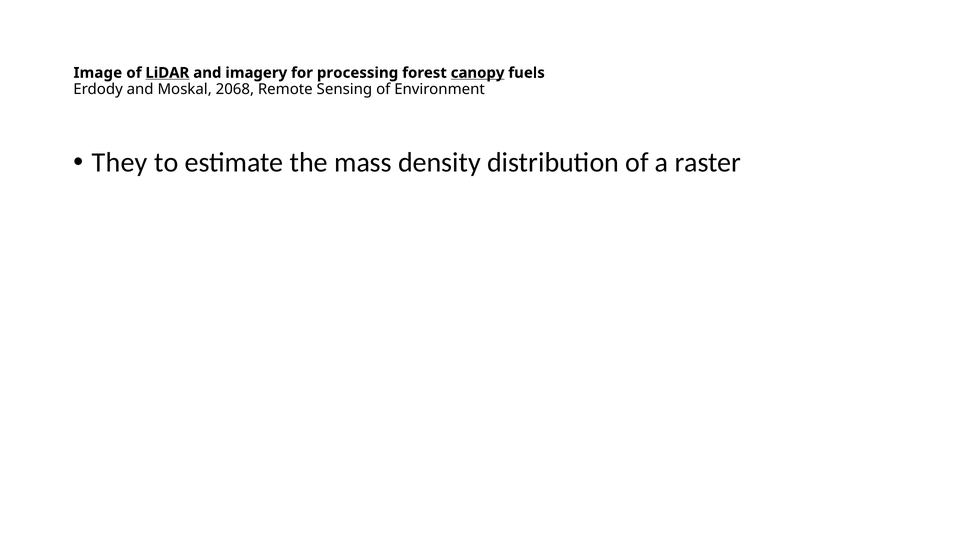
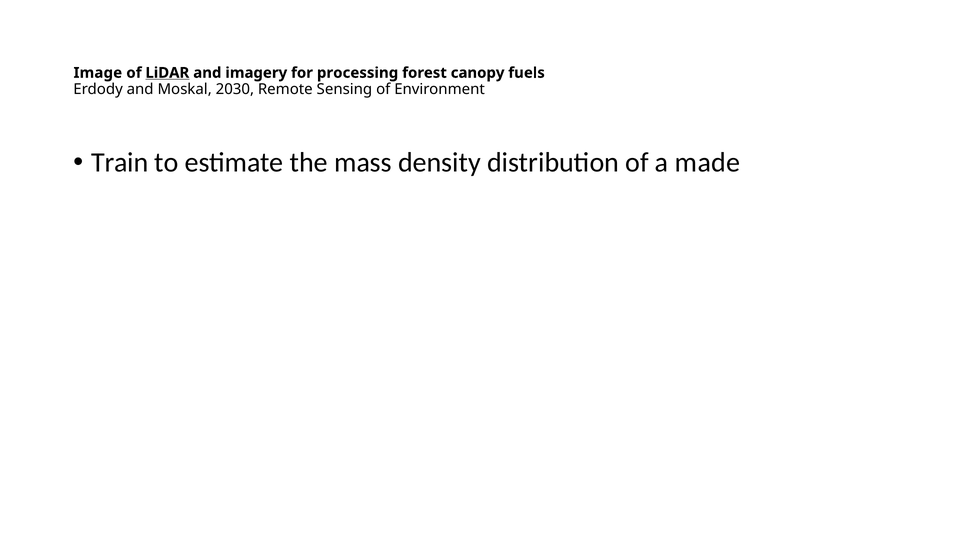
canopy underline: present -> none (478, 73)
2068: 2068 -> 2030 (235, 89)
They: They -> Train (120, 163)
raster: raster -> made (708, 163)
